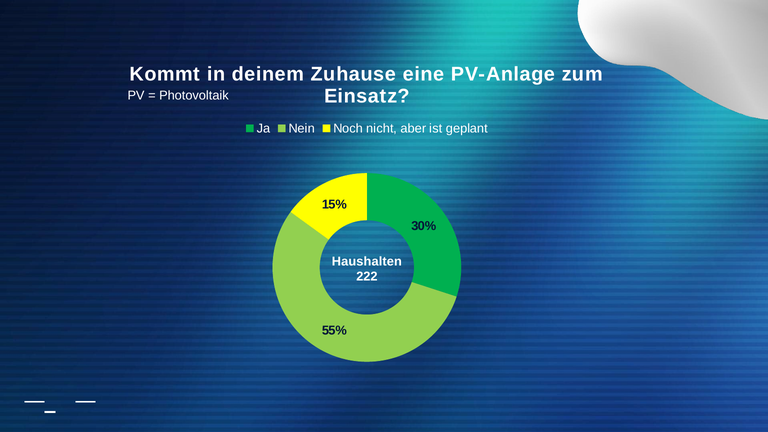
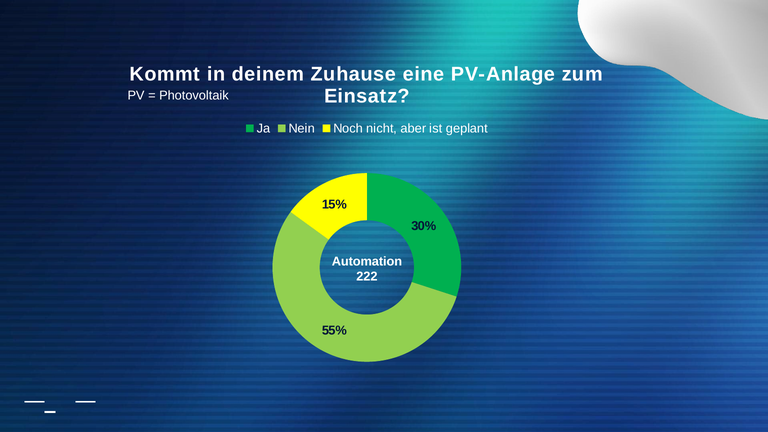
Haushalten: Haushalten -> Automation (367, 261)
